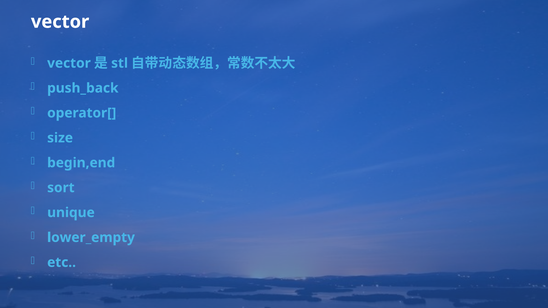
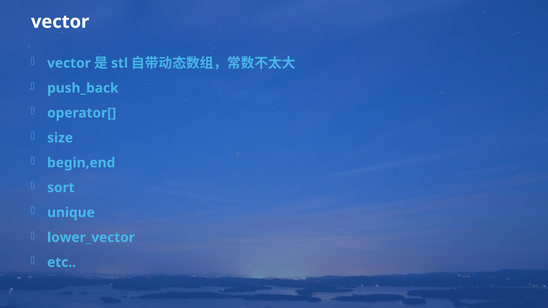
lower_empty: lower_empty -> lower_vector (91, 238)
